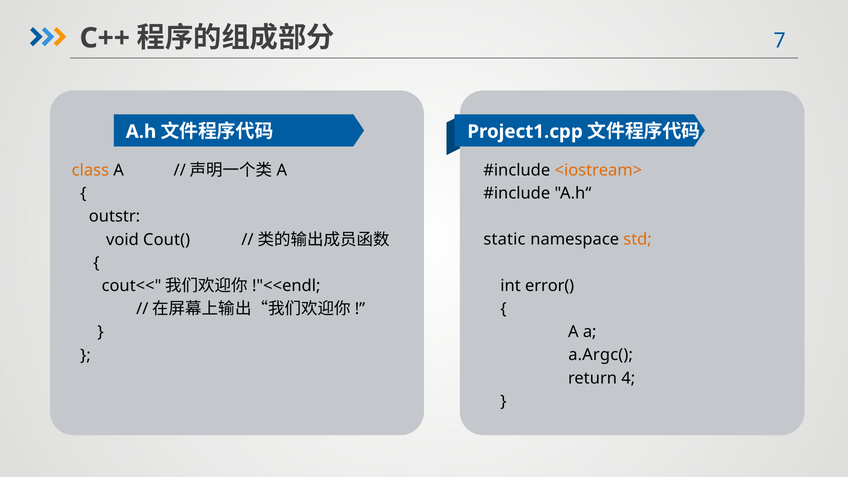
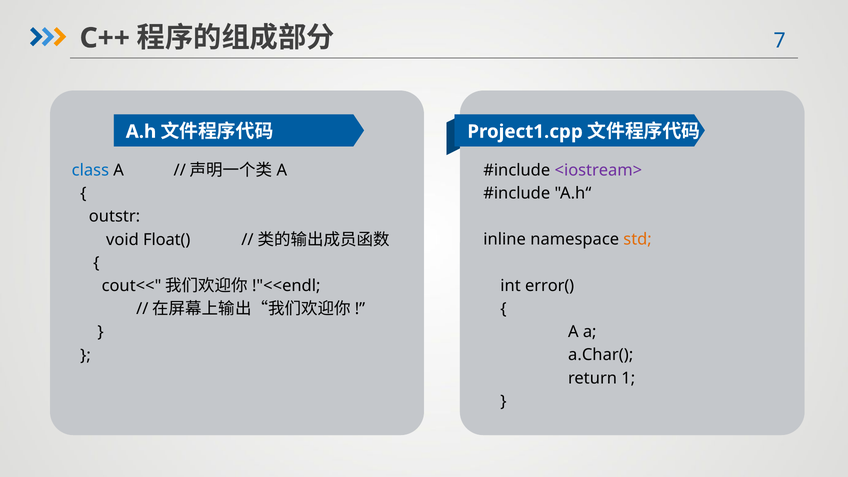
class colour: orange -> blue (90, 170)
<iostream> colour: orange -> purple (598, 170)
static: static -> inline (505, 240)
Cout(: Cout( -> Float( (167, 240)
a.Argc(: a.Argc( -> a.Char( (601, 355)
4: 4 -> 1 (628, 378)
